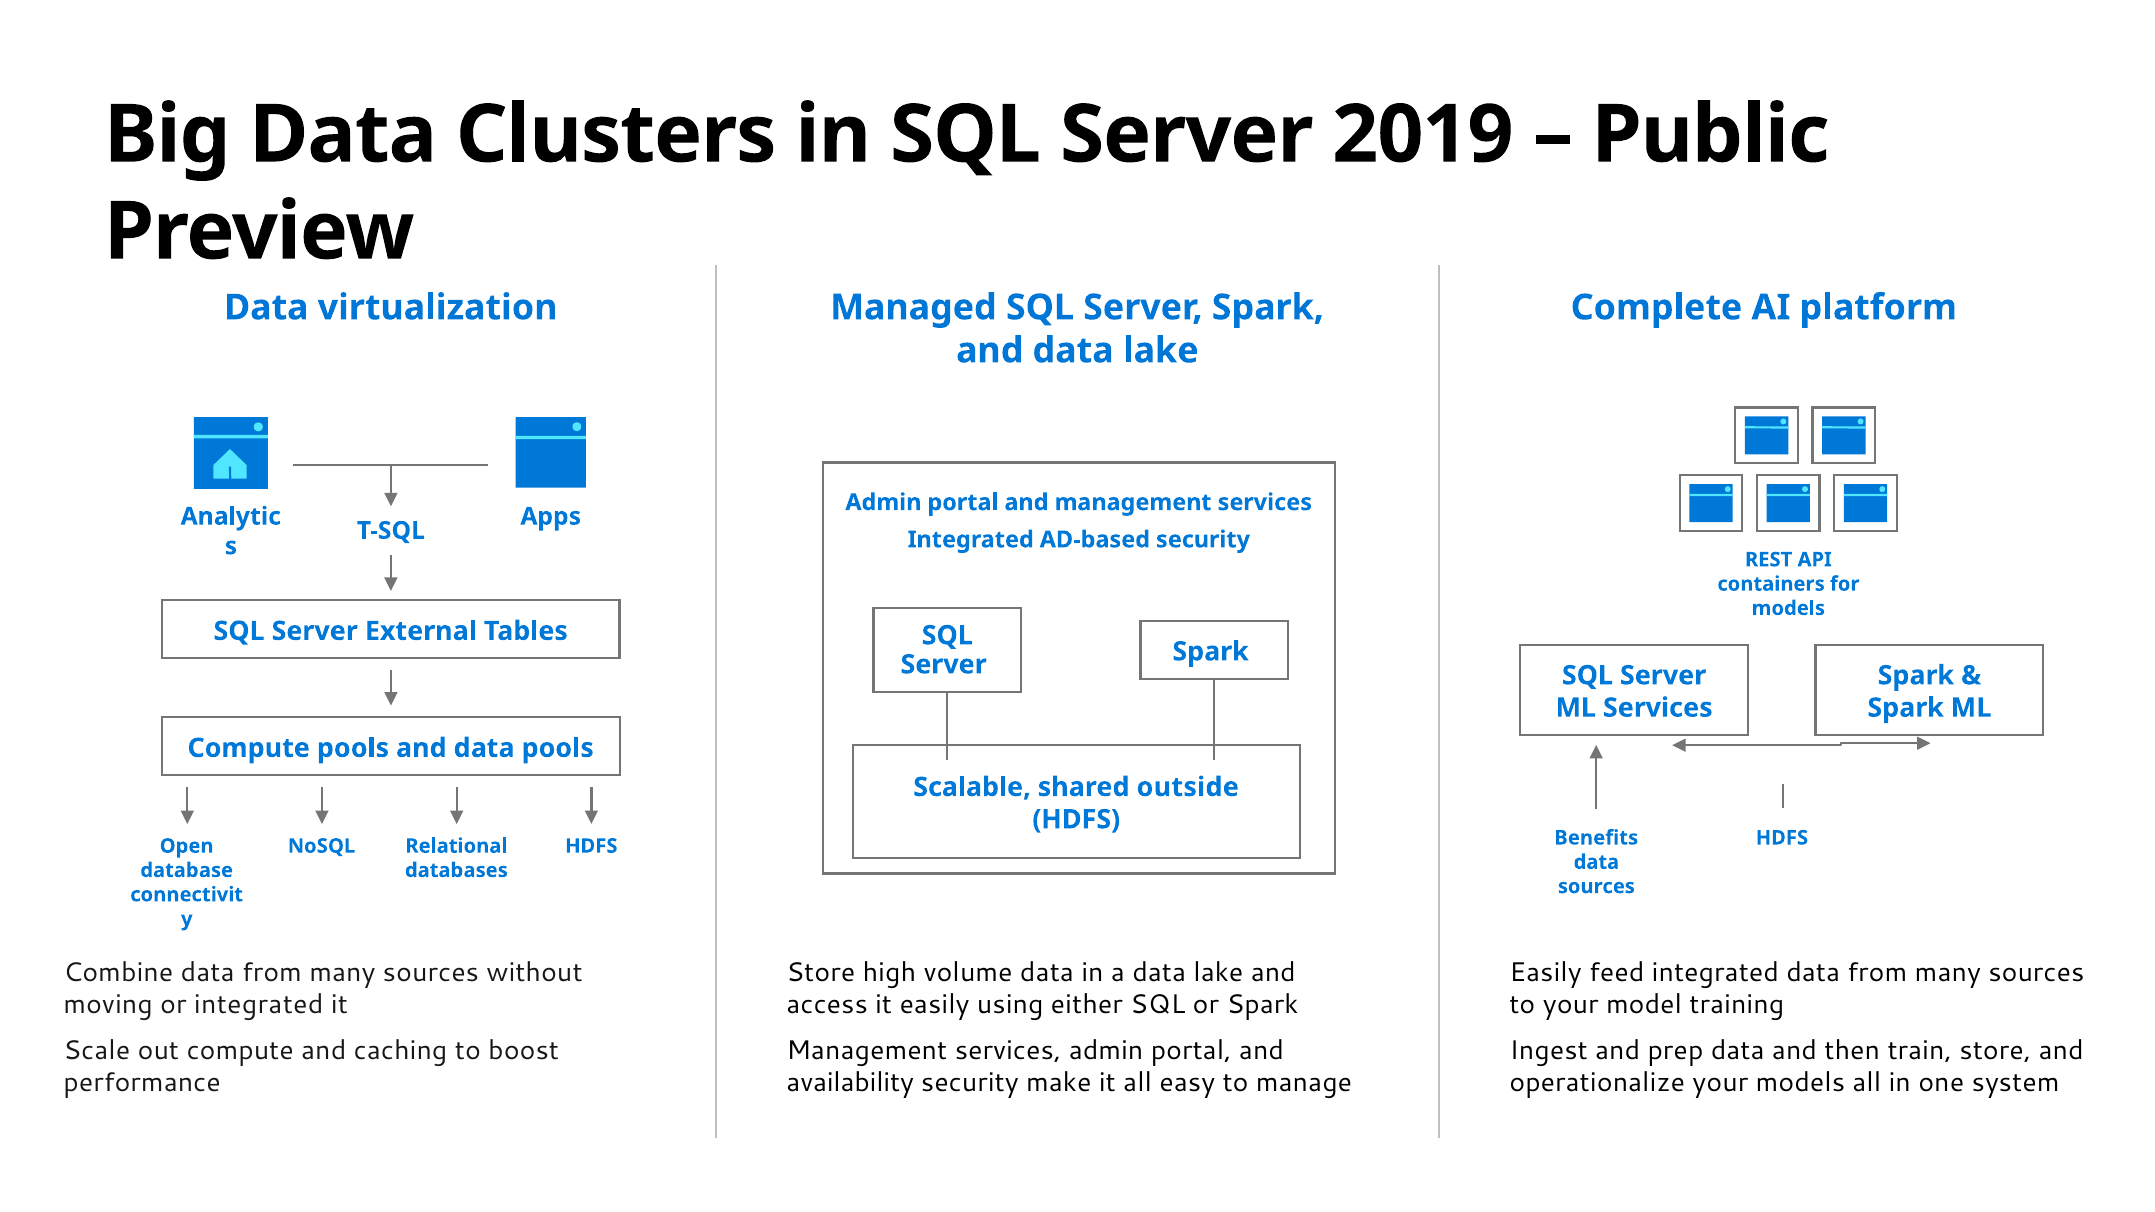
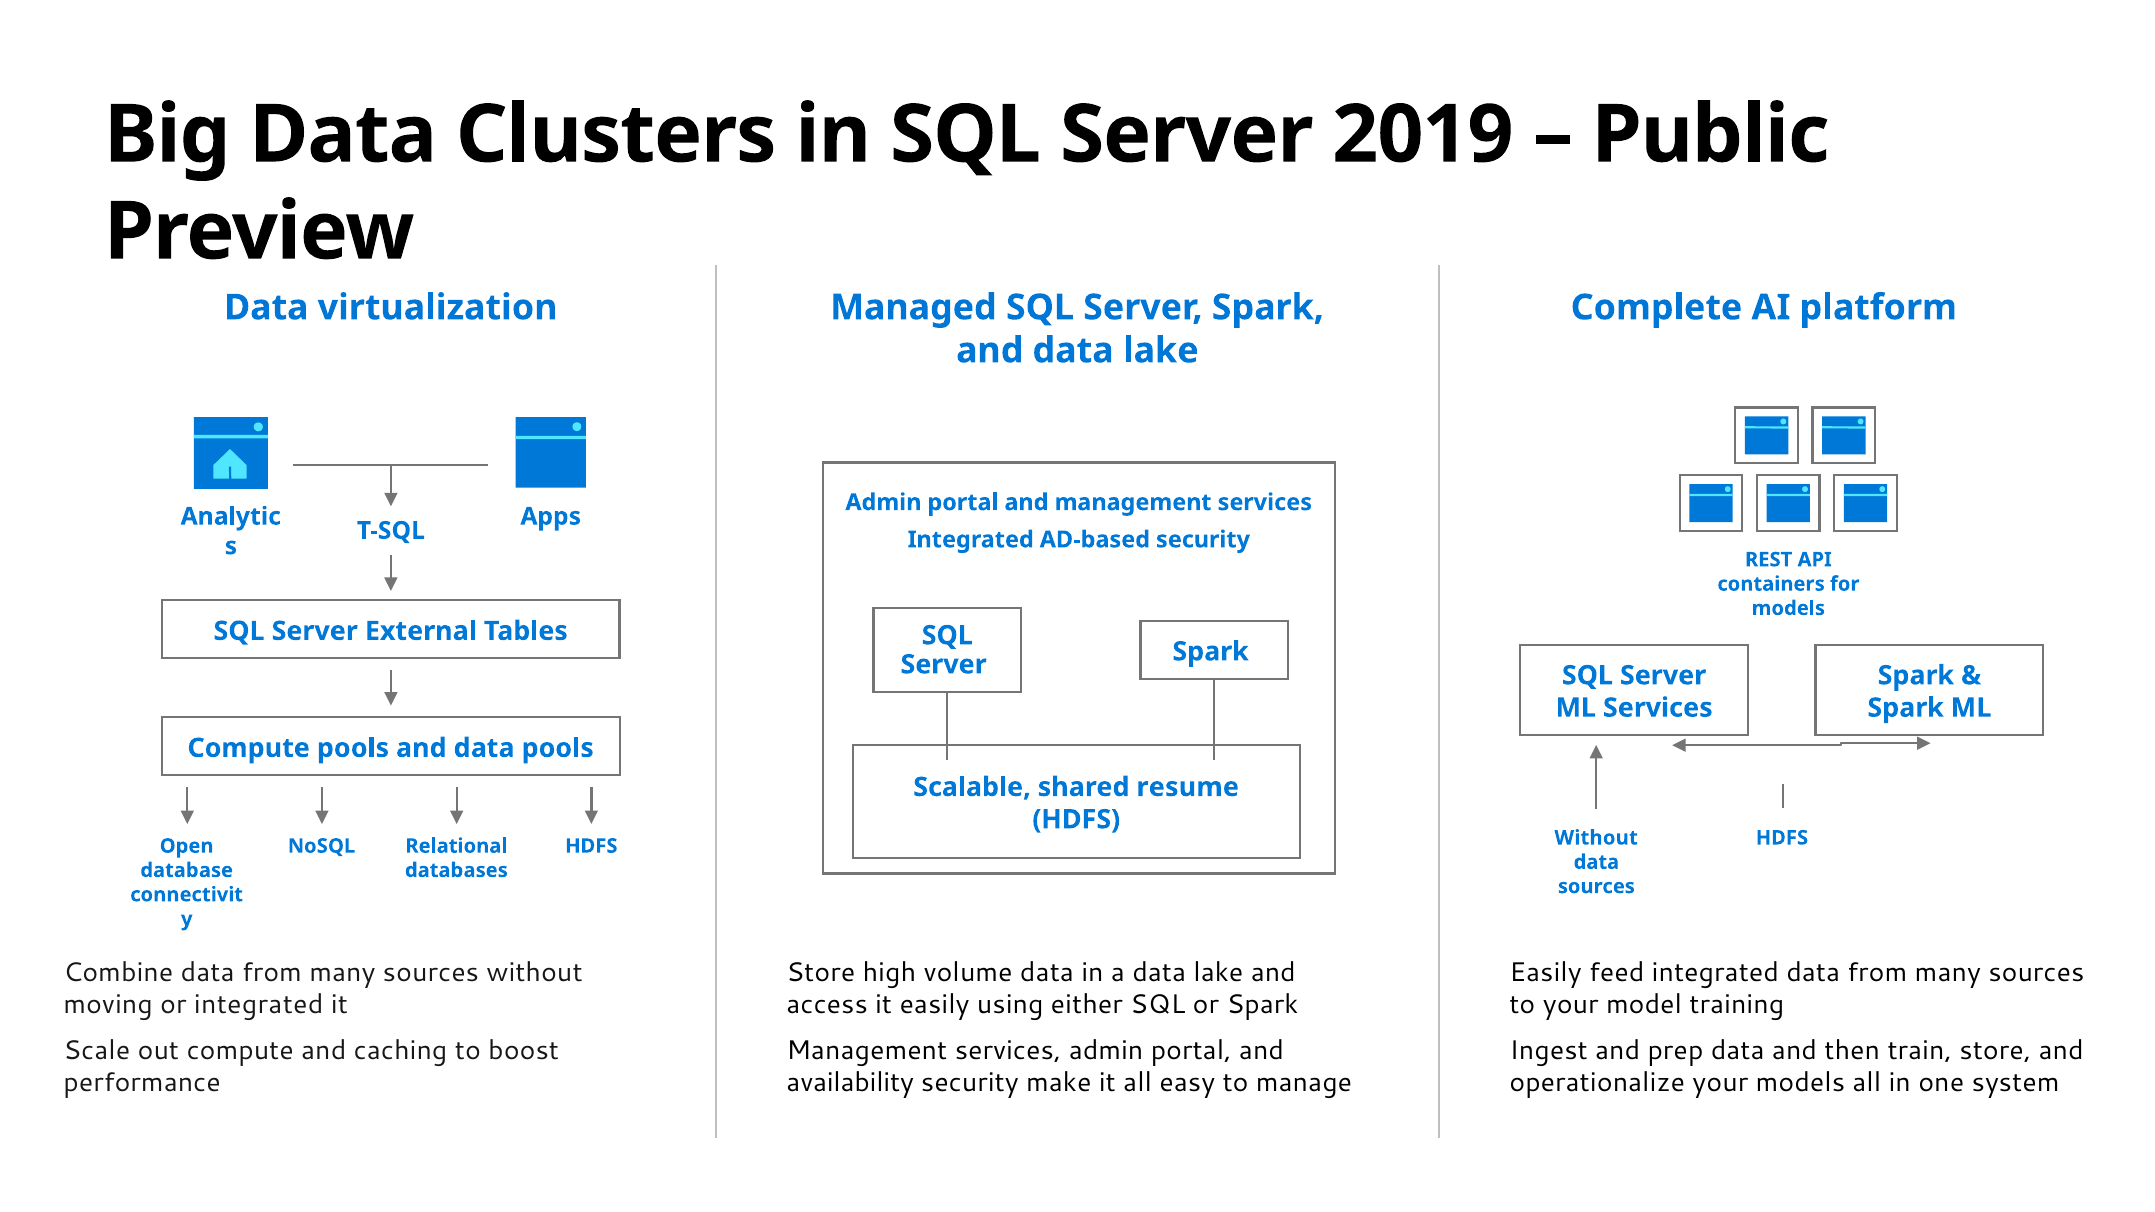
outside: outside -> resume (1188, 787)
Benefits: Benefits -> Without (1596, 838)
